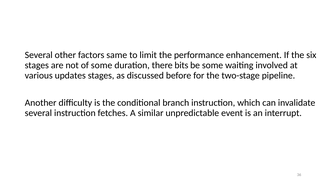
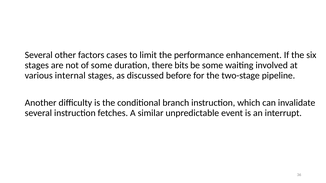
same: same -> cases (117, 55)
updates: updates -> internal (70, 76)
